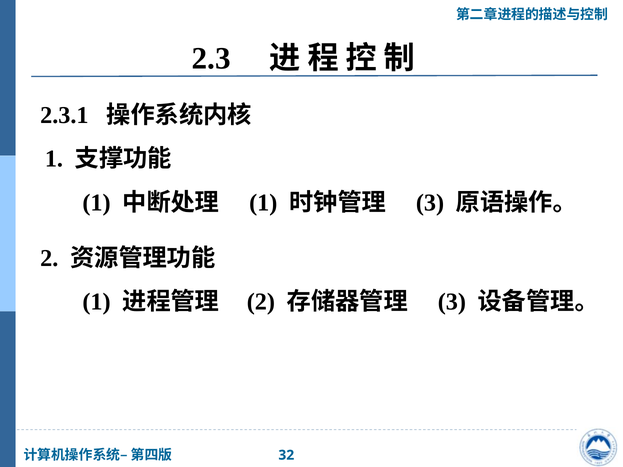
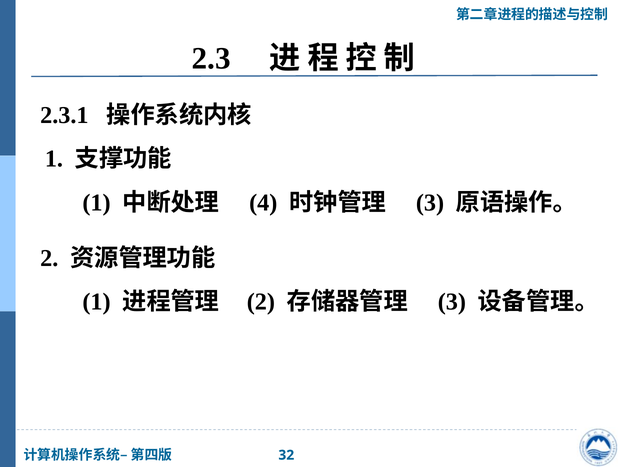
1: 1 -> 4 (263, 203)
